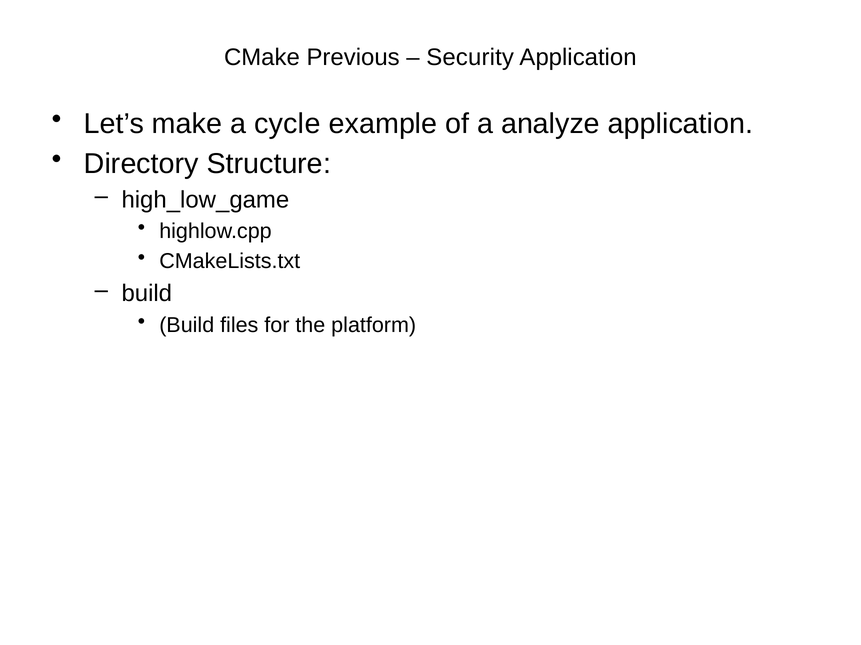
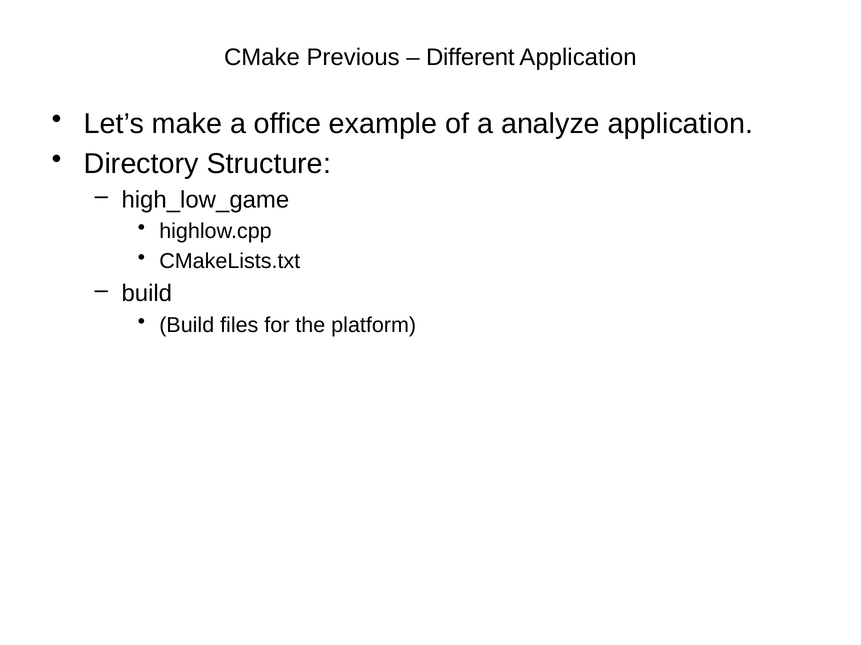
Security: Security -> Different (470, 58)
cycle: cycle -> office (288, 124)
